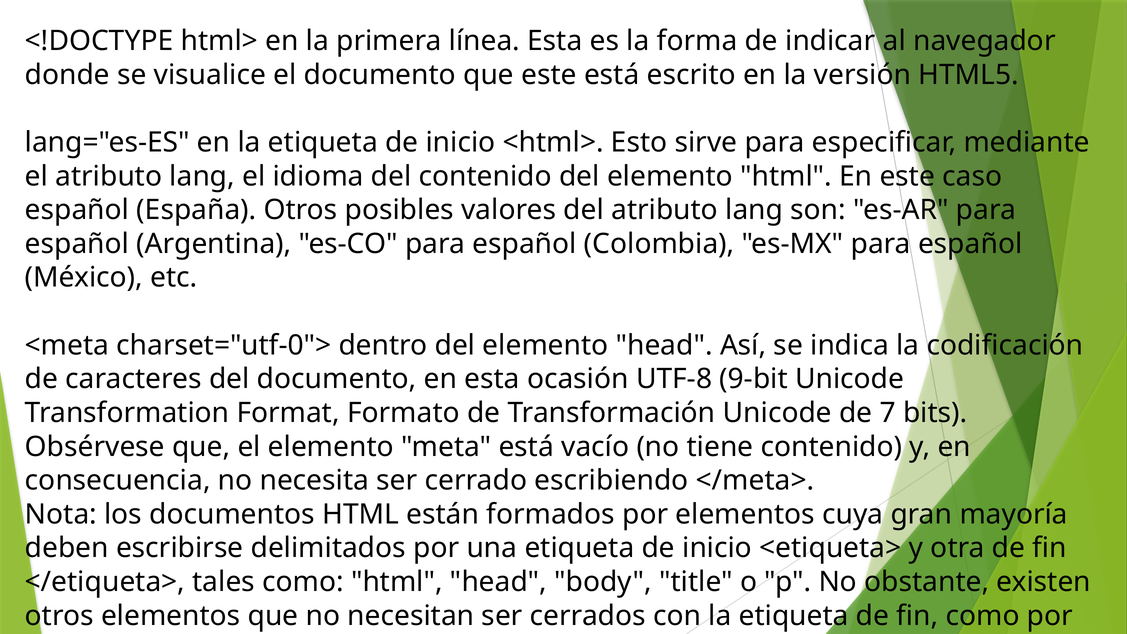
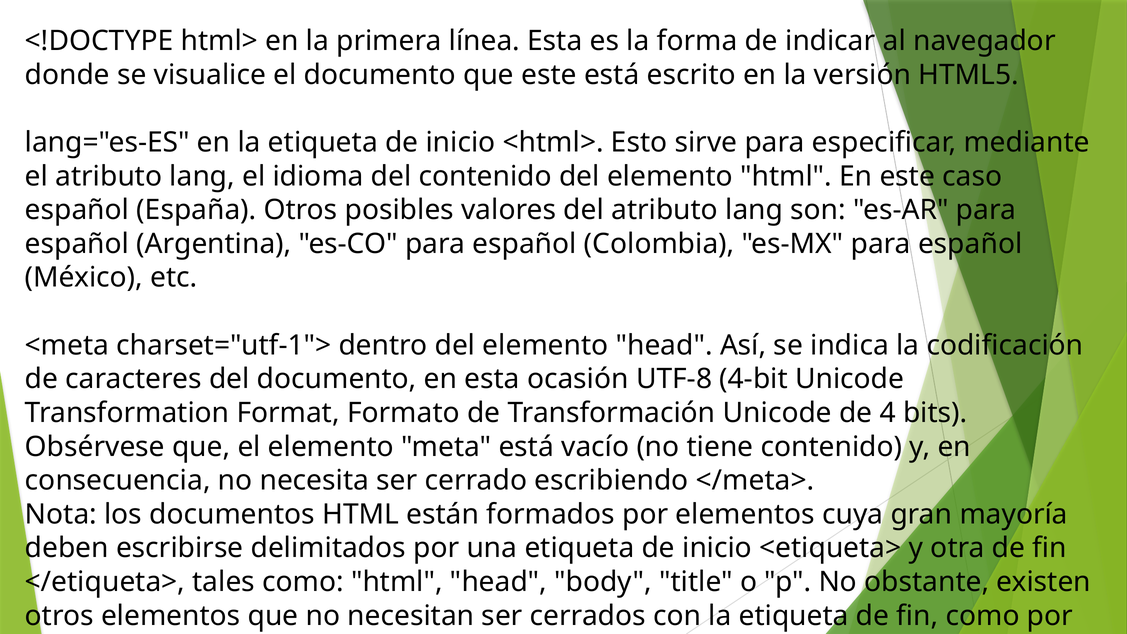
charset="utf-0">: charset="utf-0"> -> charset="utf-1"> (224, 345)
9-bit: 9-bit -> 4-bit (754, 379)
7: 7 -> 4 (888, 413)
